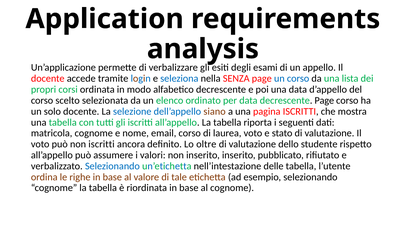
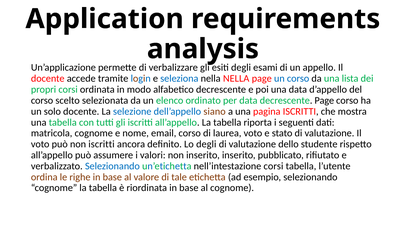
nella SENZA: SENZA -> NELLA (236, 79)
Lo oltre: oltre -> degli (206, 144)
nell’intestazione delle: delle -> corsi (273, 166)
